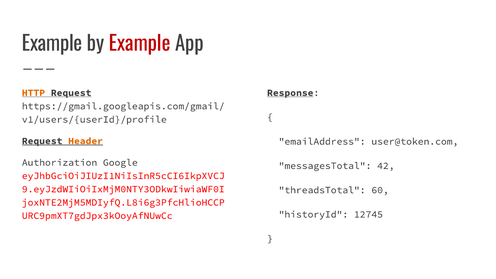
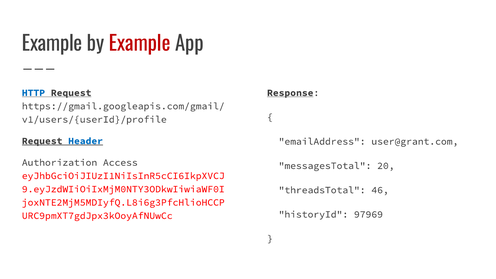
HTTP colour: orange -> blue (33, 93)
Header colour: orange -> blue (86, 141)
user@token.com: user@token.com -> user@grant.com (415, 141)
Google: Google -> Access (120, 163)
42: 42 -> 20 (386, 166)
60: 60 -> 46 (380, 190)
12745: 12745 -> 97969 (368, 214)
